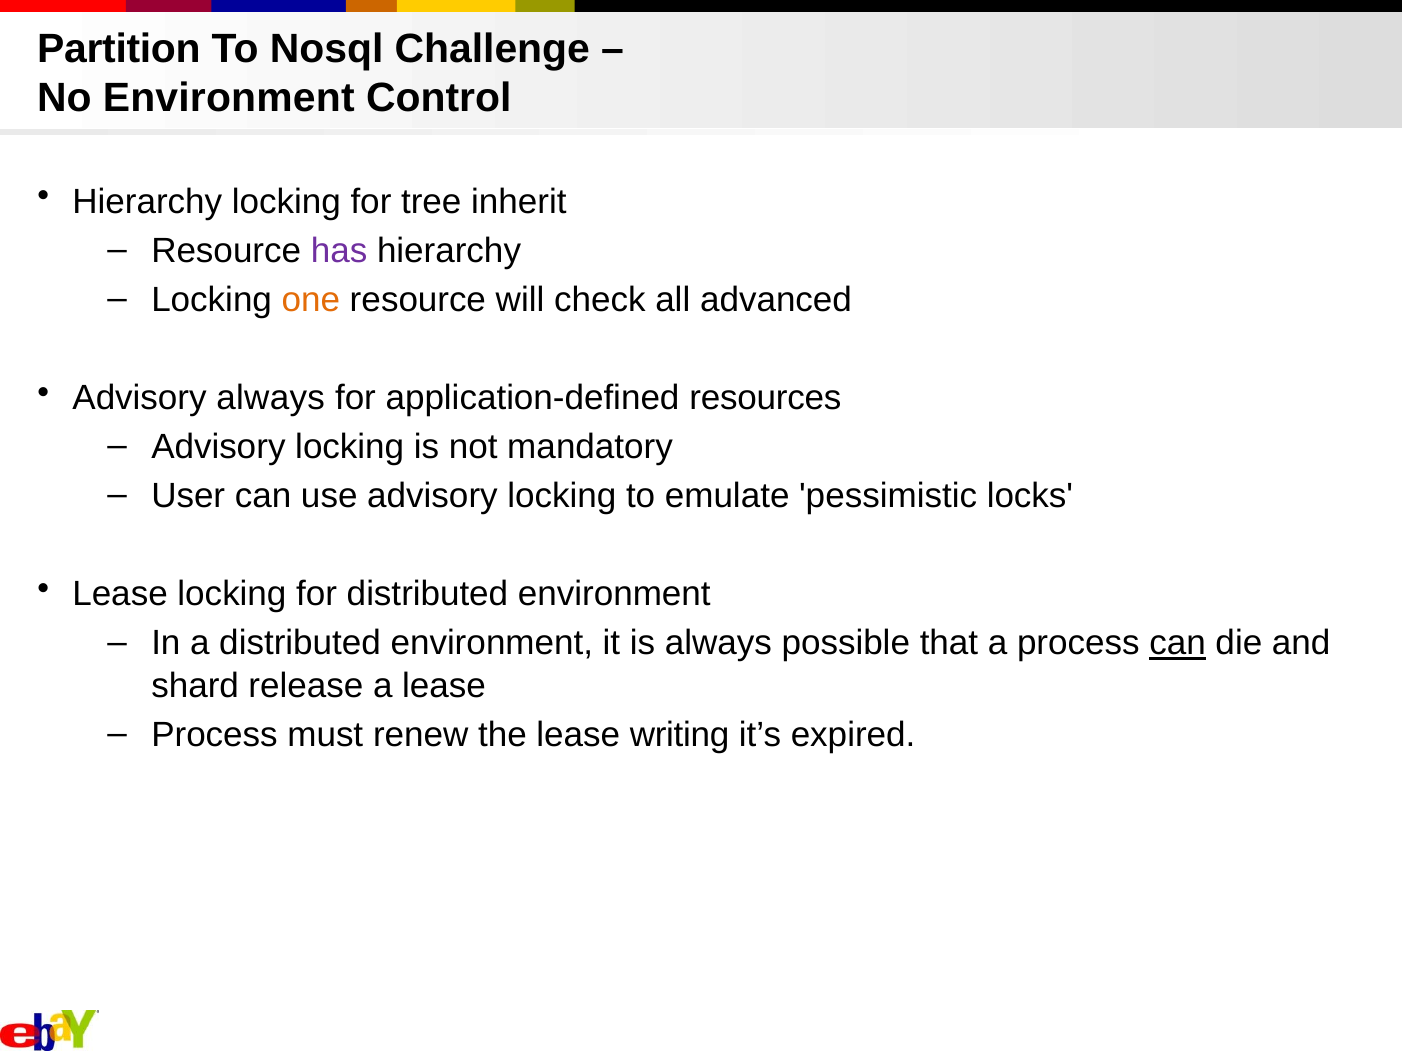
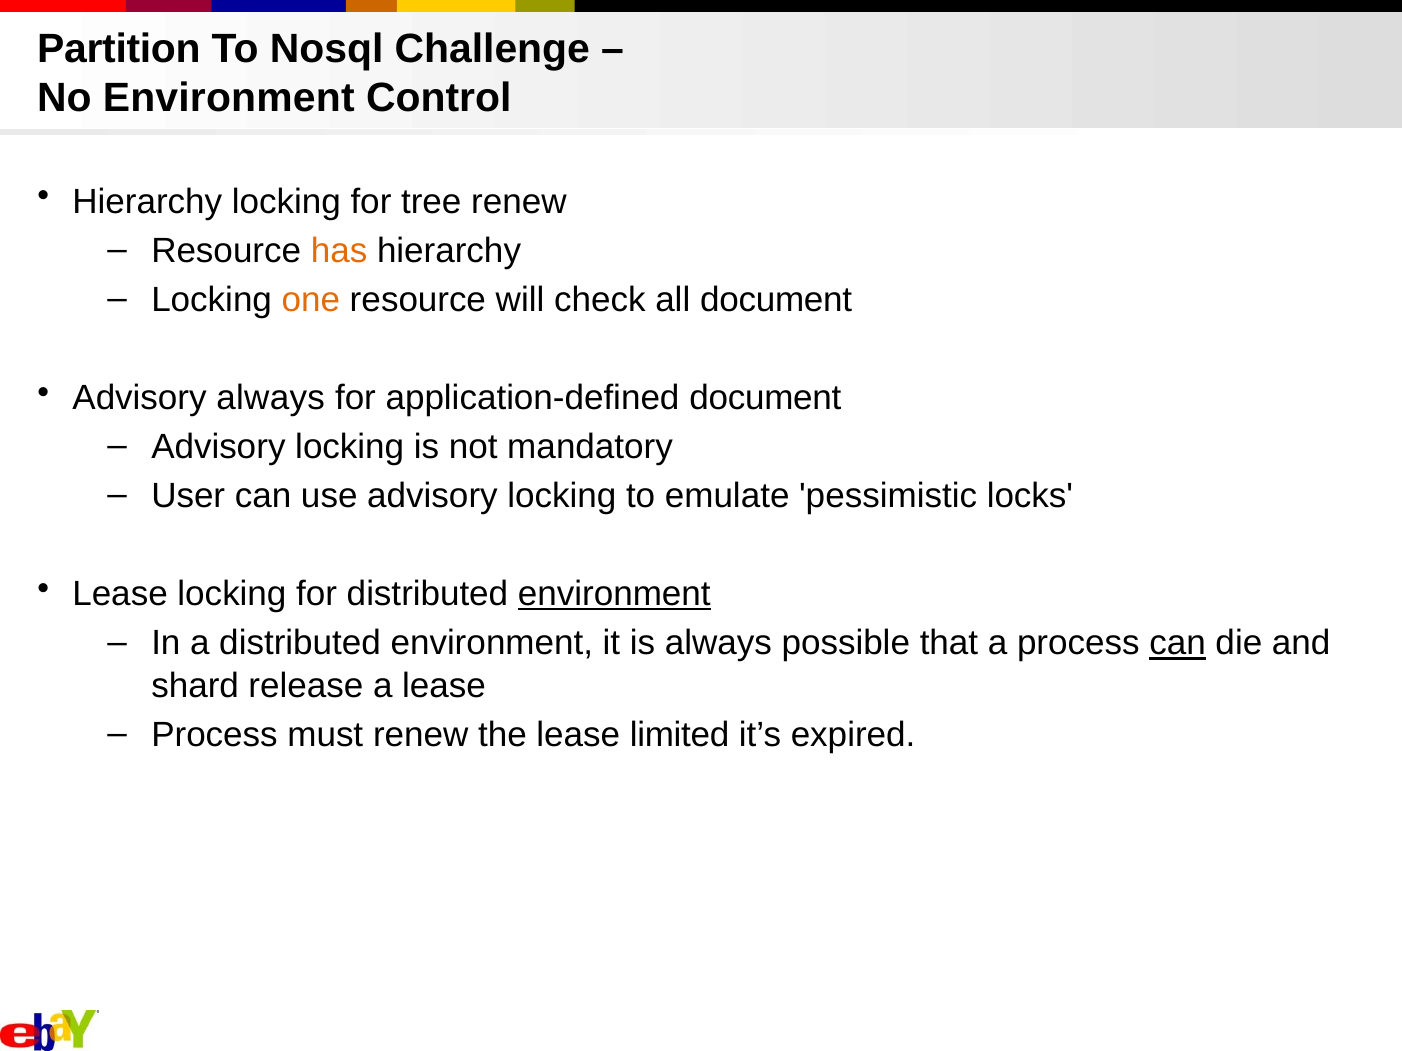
tree inherit: inherit -> renew (519, 202)
has colour: purple -> orange (339, 251)
all advanced: advanced -> document (776, 300)
application-defined resources: resources -> document (765, 398)
environment underline: none -> present (614, 595)
writing: writing -> limited (680, 735)
